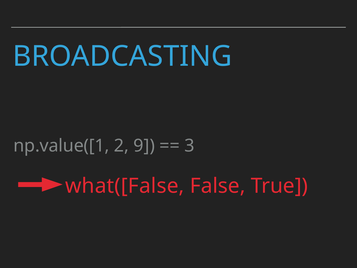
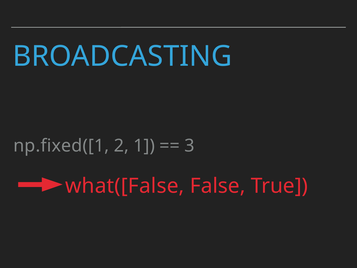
np.value([1: np.value([1 -> np.fixed([1 (61, 146)
9: 9 -> 1 (144, 146)
